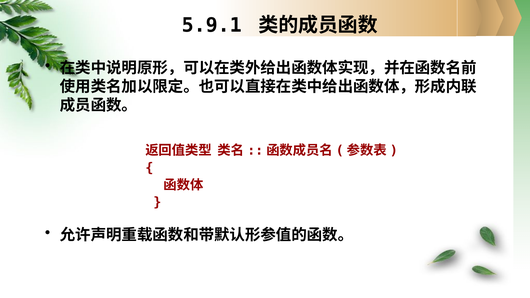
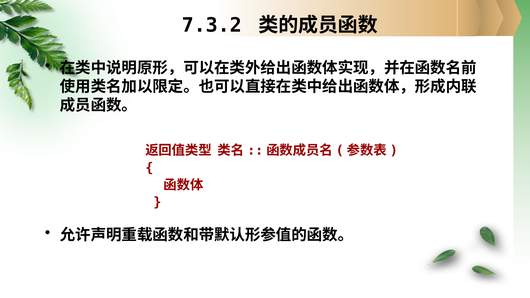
5.9.1: 5.9.1 -> 7.3.2 (212, 25)
